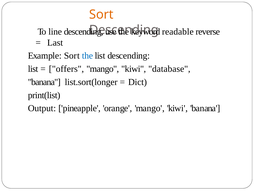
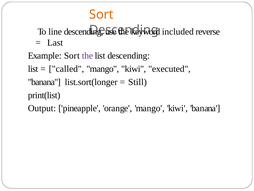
readable: readable -> included (178, 32)
the colour: blue -> purple (87, 56)
offers: offers -> called (66, 69)
database: database -> executed (169, 69)
Dict: Dict -> Still (137, 82)
